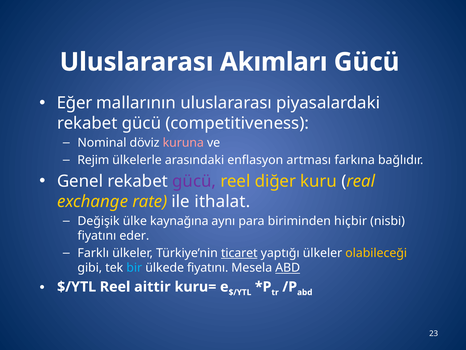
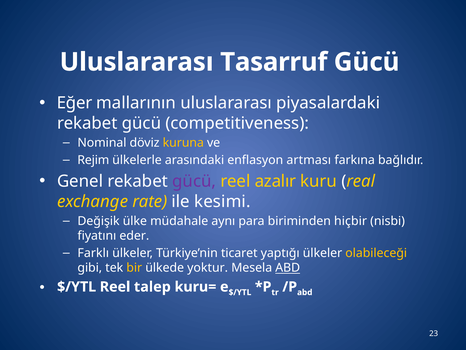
Akımları: Akımları -> Tasarruf (274, 62)
kuruna colour: pink -> yellow (183, 143)
diğer: diğer -> azalır (275, 181)
ithalat: ithalat -> kesimi (222, 201)
kaynağına: kaynağına -> müdahale (179, 221)
ticaret underline: present -> none (239, 253)
bir colour: light blue -> yellow (134, 268)
ülkede fiyatını: fiyatını -> yoktur (208, 268)
aittir: aittir -> talep (152, 286)
